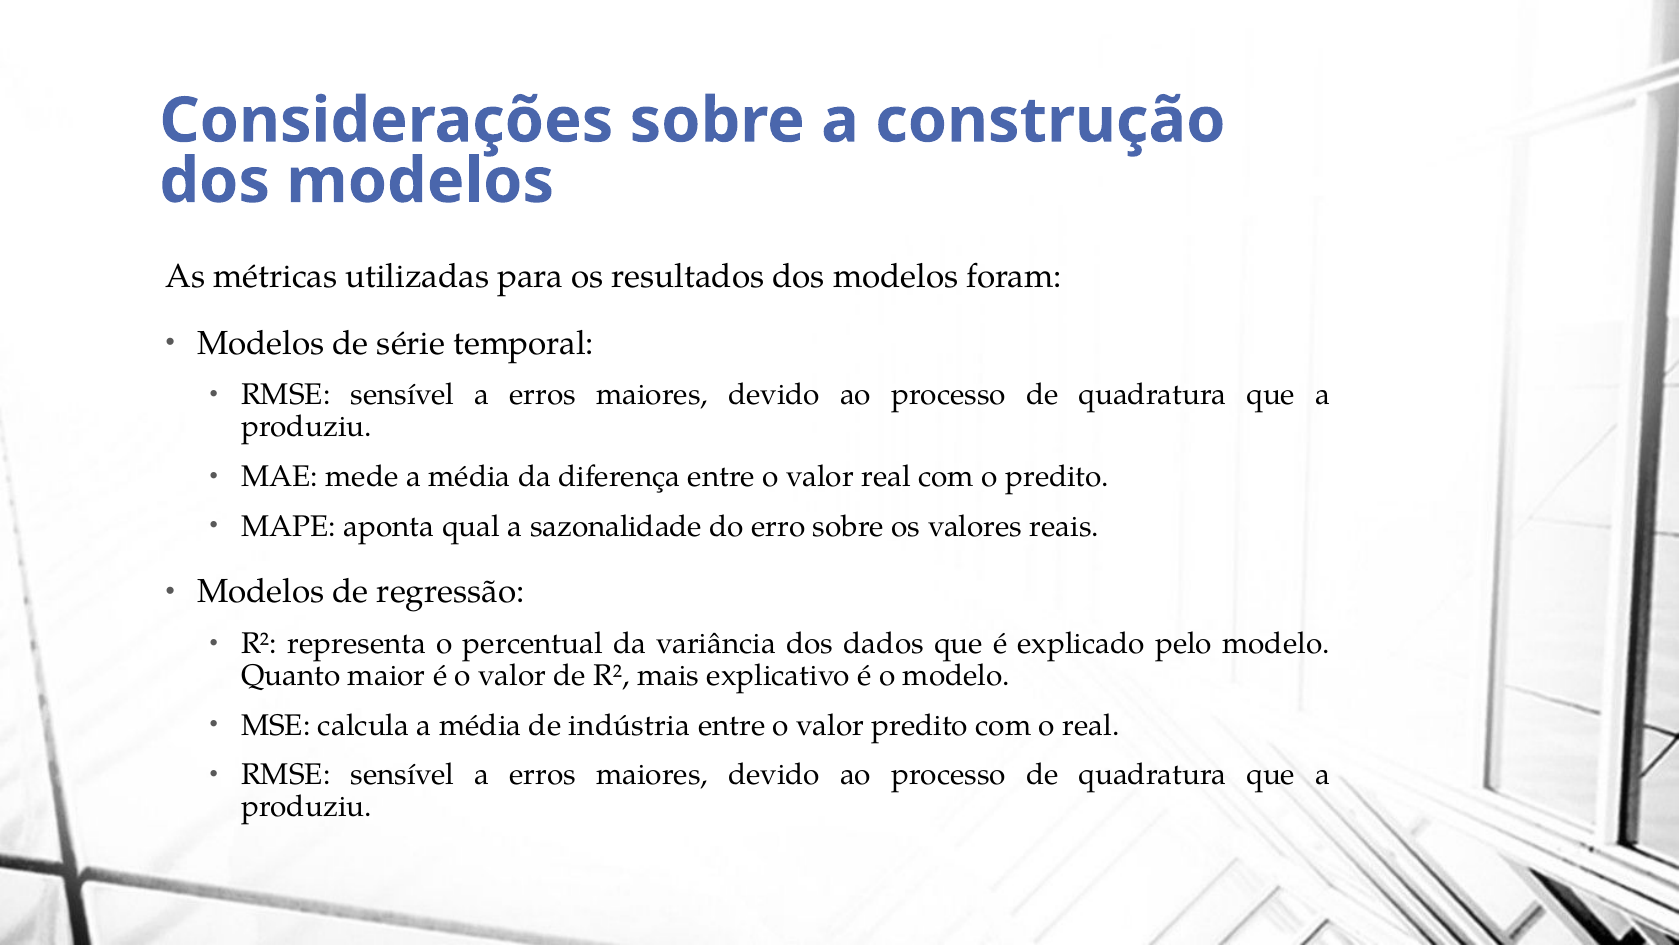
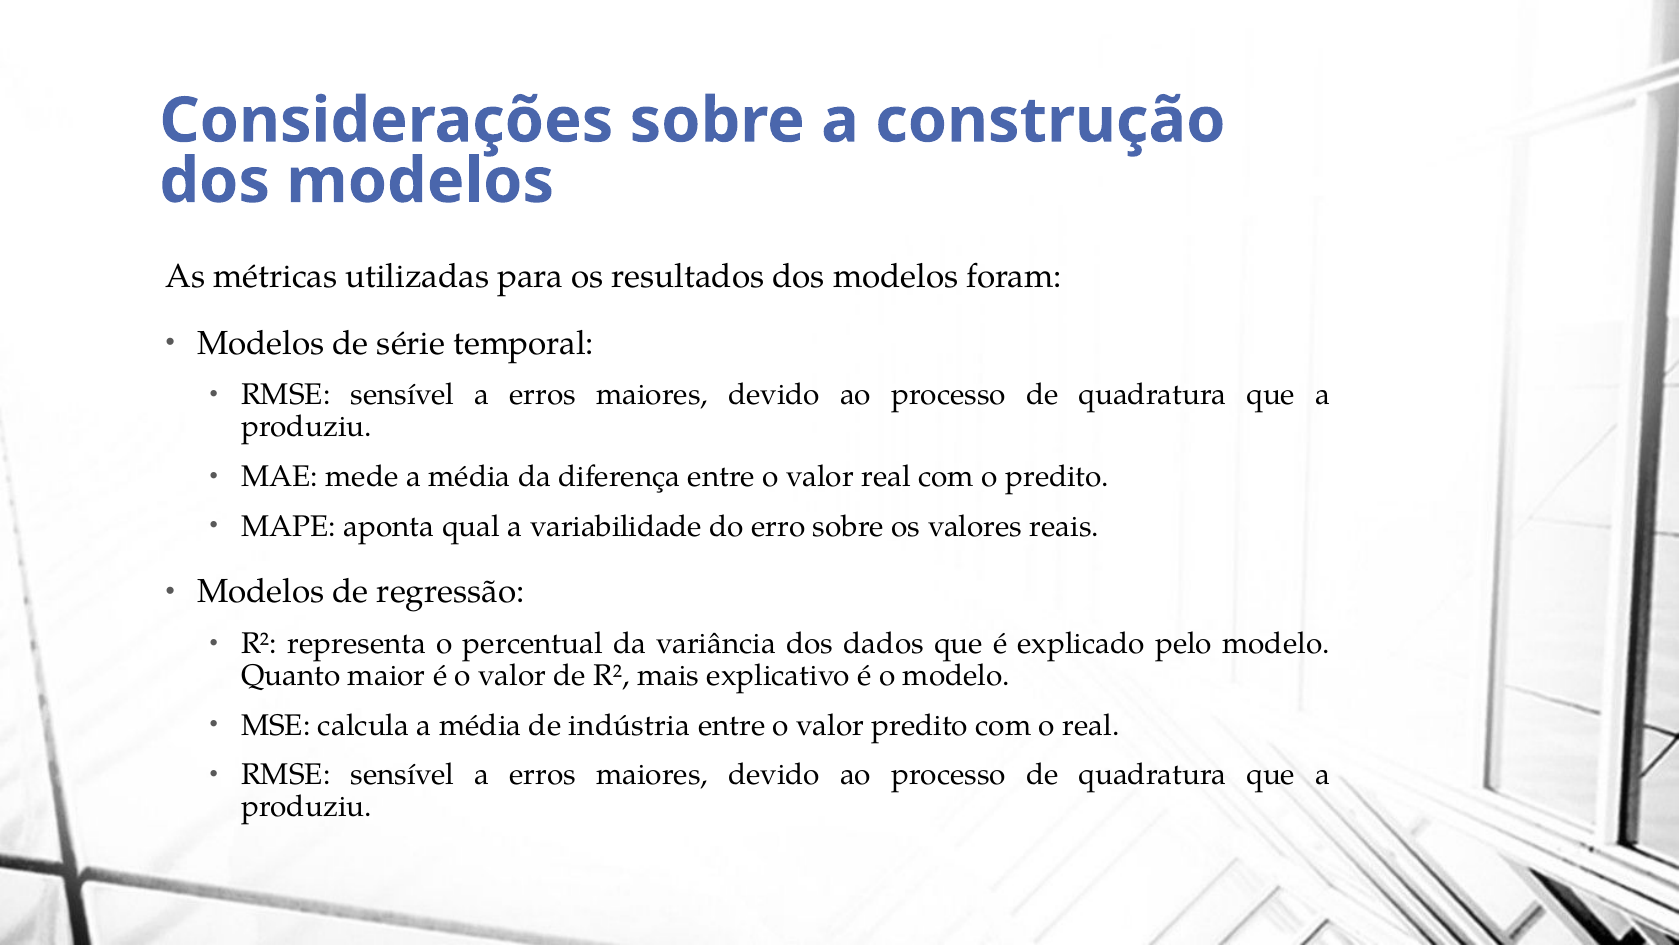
sazonalidade: sazonalidade -> variabilidade (616, 526)
